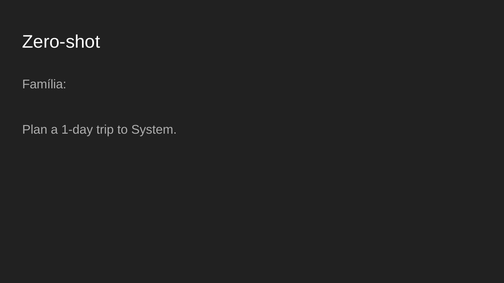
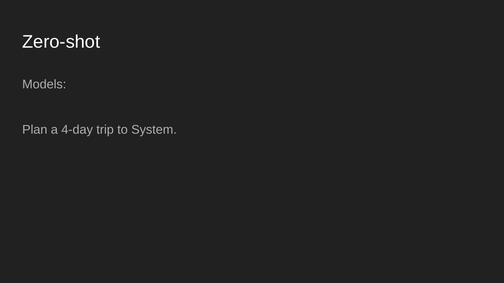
Família: Família -> Models (44, 85)
1-day: 1-day -> 4-day (77, 130)
